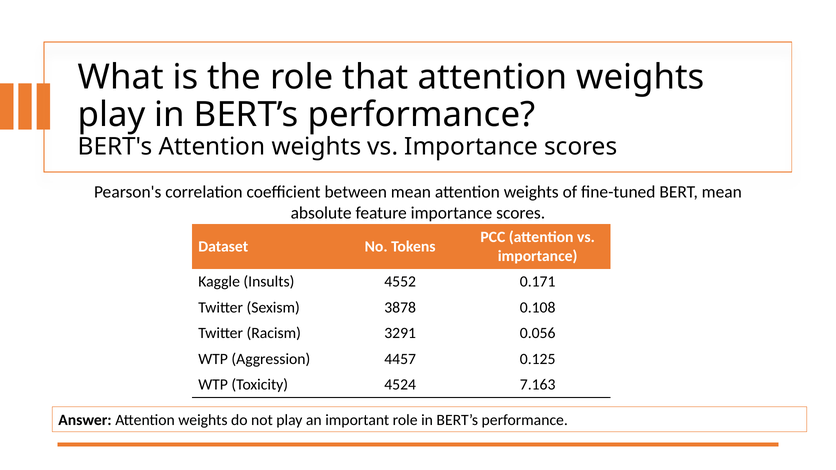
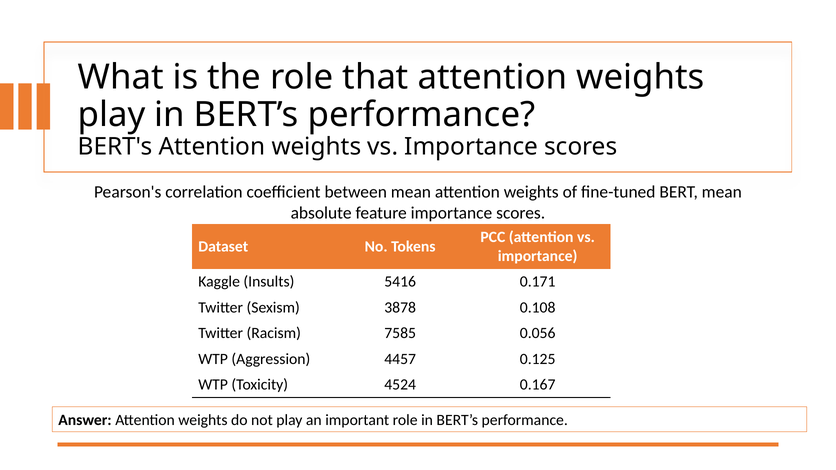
4552: 4552 -> 5416 (400, 282)
3291: 3291 -> 7585 (400, 333)
7.163: 7.163 -> 0.167 (538, 385)
